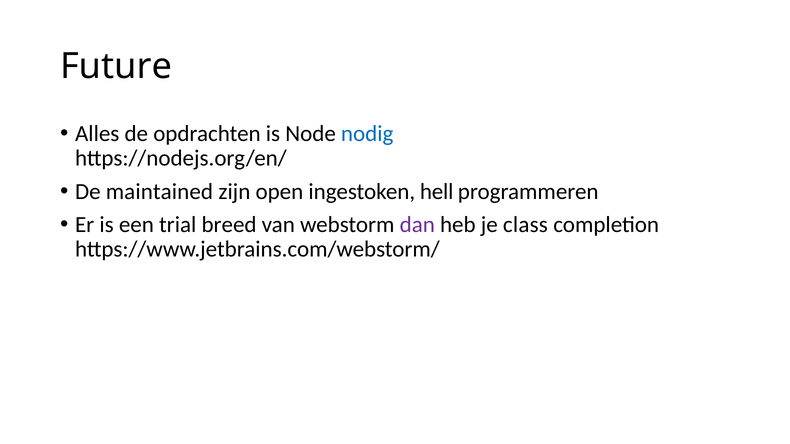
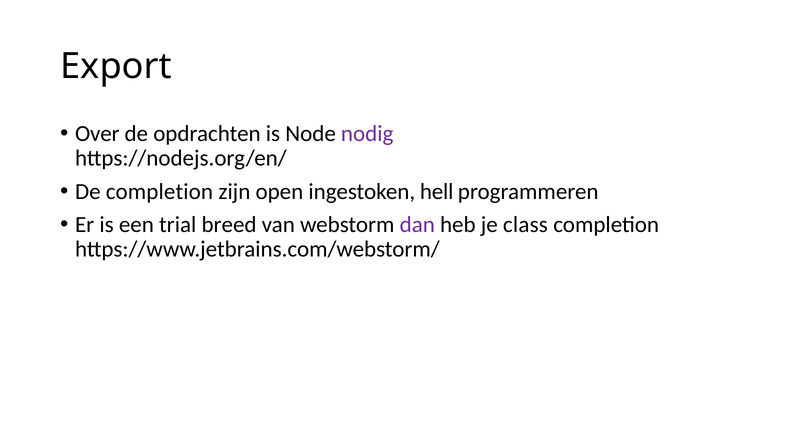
Future: Future -> Export (116, 66)
Alles: Alles -> Over (97, 134)
nodig colour: blue -> purple (367, 134)
De maintained: maintained -> completion (159, 192)
